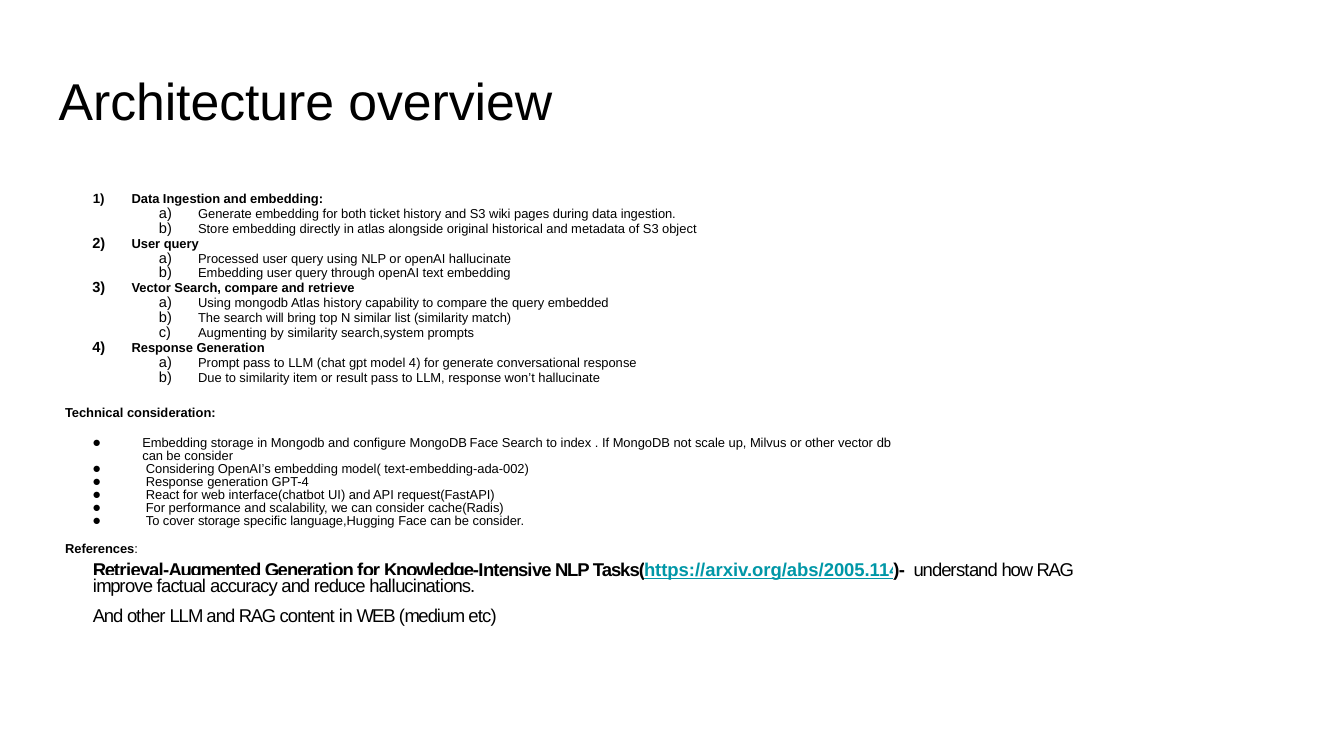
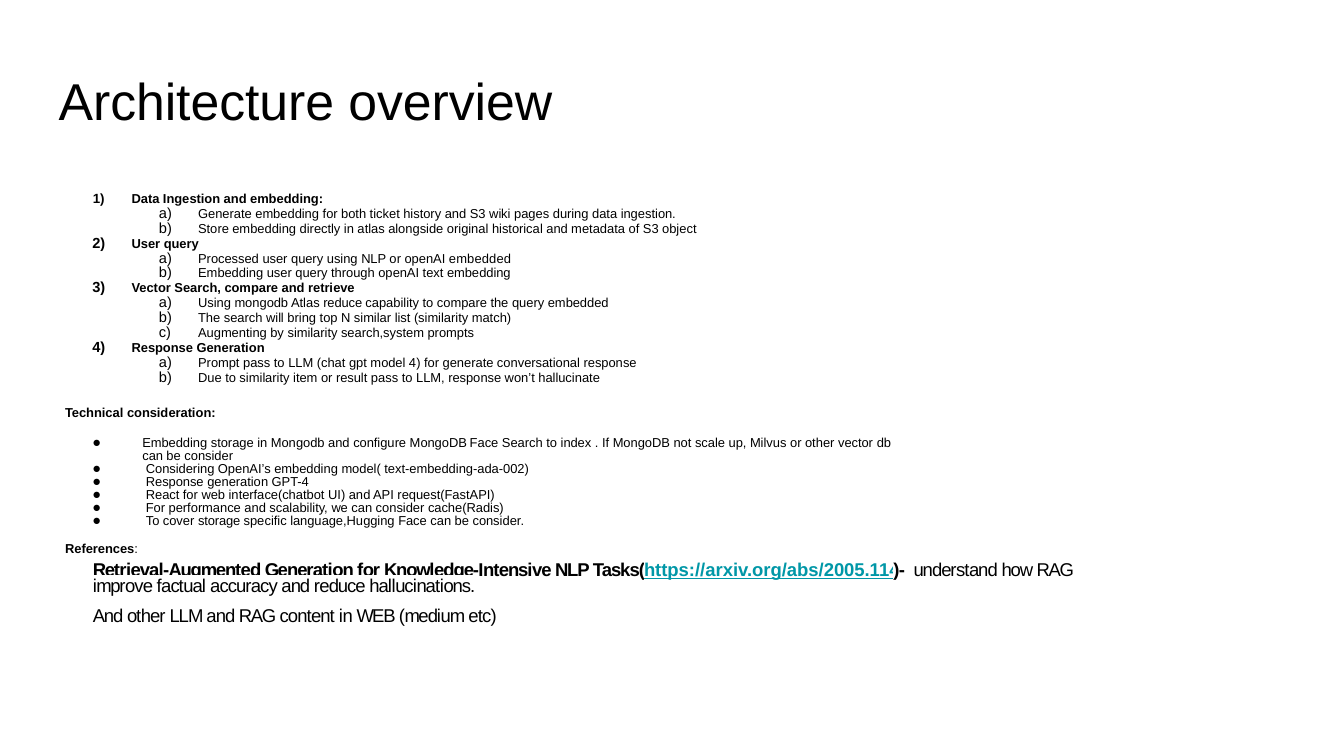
openAI hallucinate: hallucinate -> embedded (480, 259)
Atlas history: history -> reduce (343, 303)
